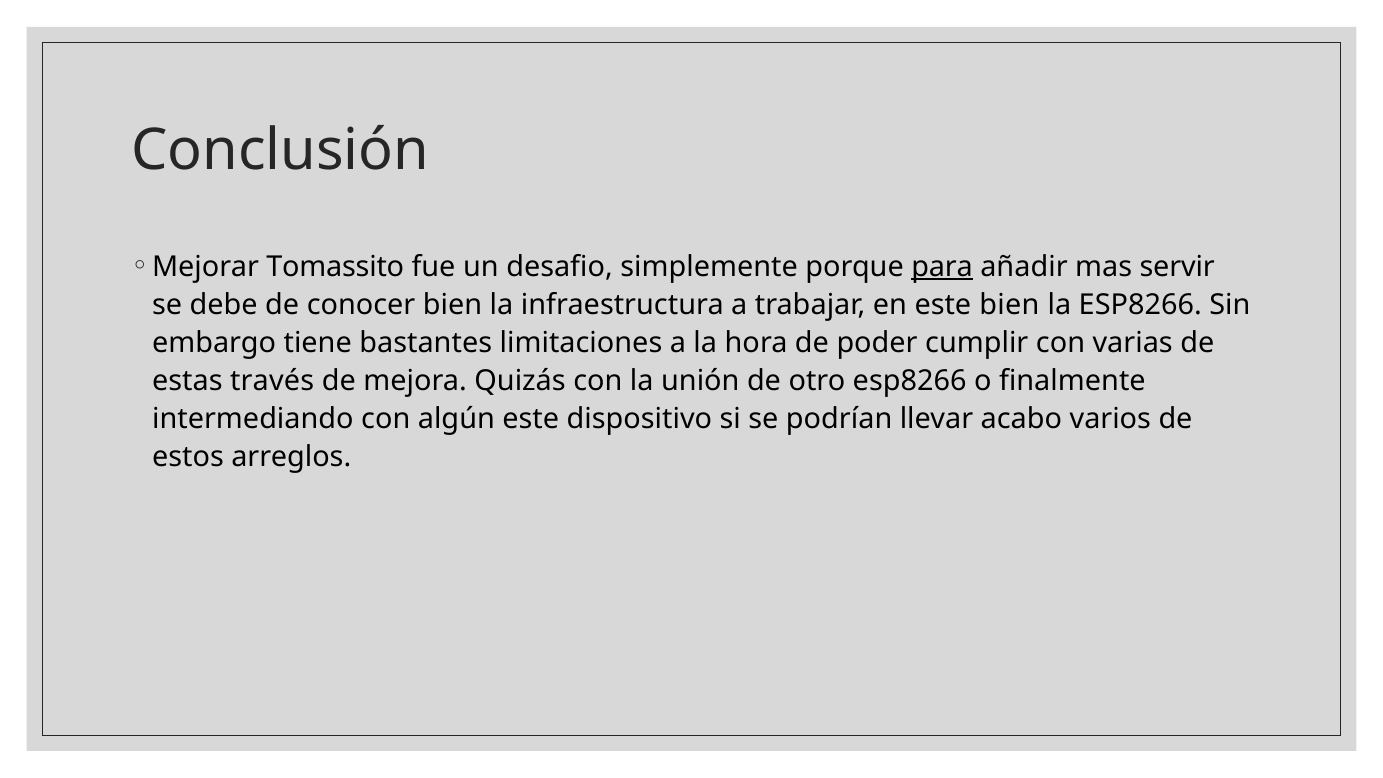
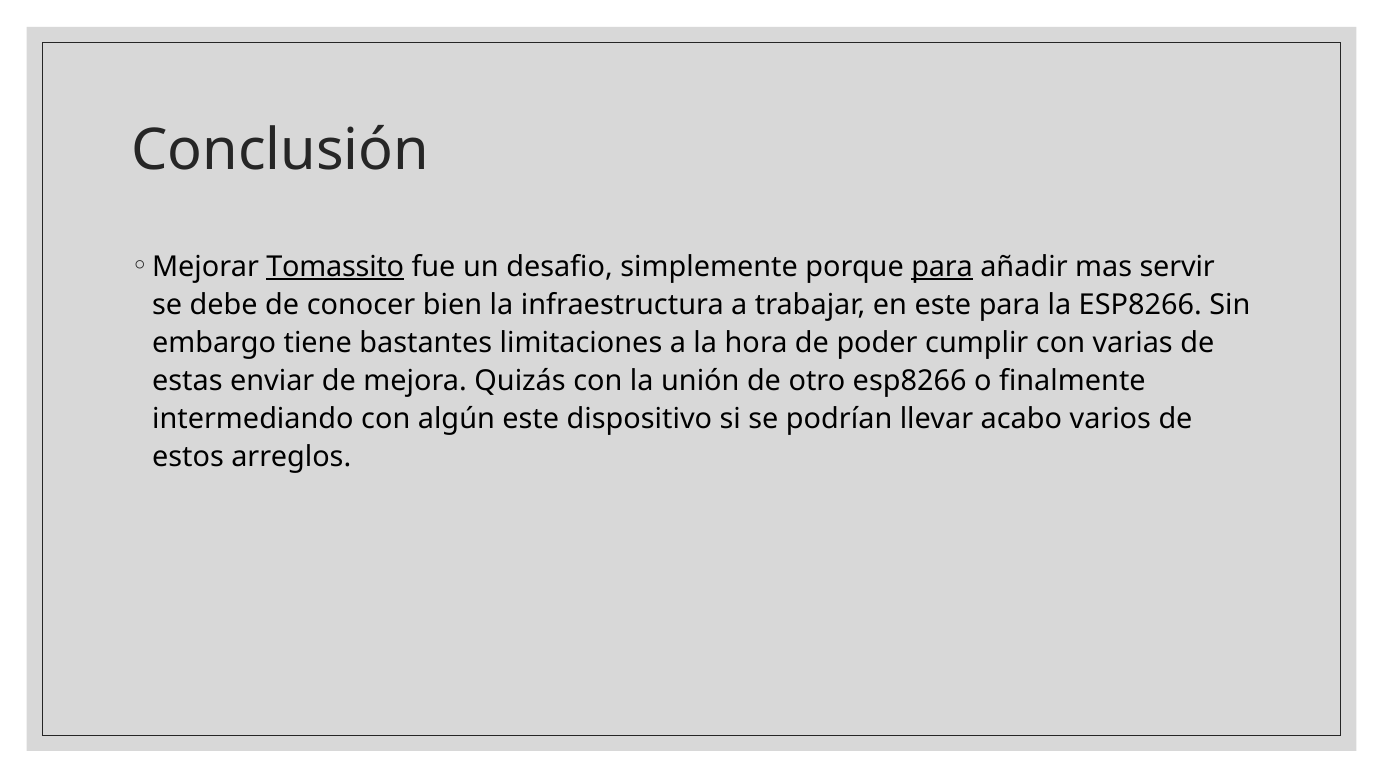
Tomassito underline: none -> present (335, 266)
este bien: bien -> para (1010, 305)
través: través -> enviar (272, 381)
